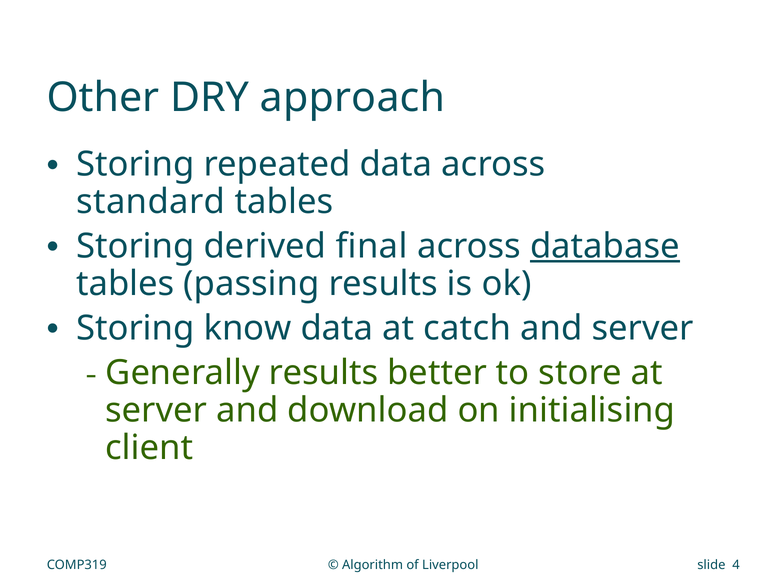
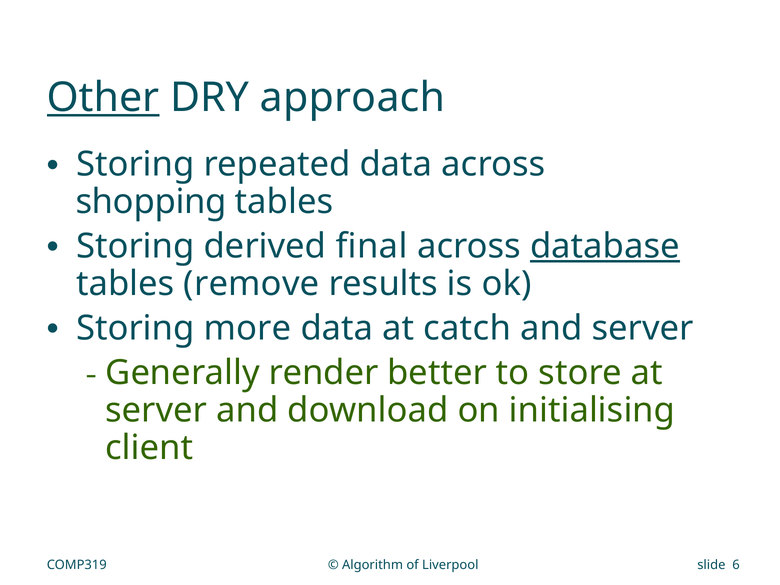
Other underline: none -> present (103, 98)
standard: standard -> shopping (151, 202)
passing: passing -> remove (251, 284)
know: know -> more (248, 328)
Generally results: results -> render (324, 373)
4: 4 -> 6 (736, 565)
